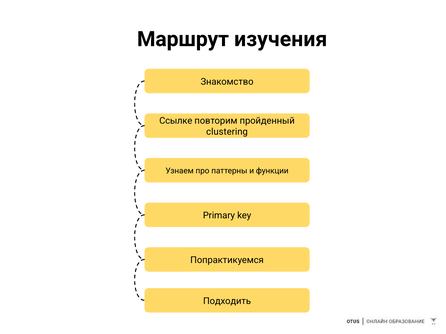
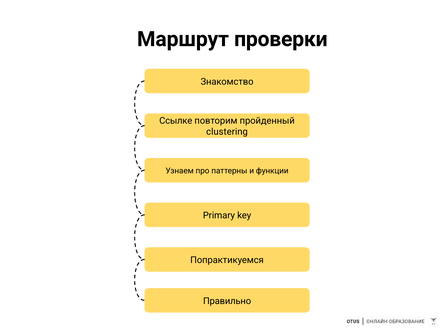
изучения: изучения -> проверки (281, 39)
Подходить: Подходить -> Правильно (227, 301)
